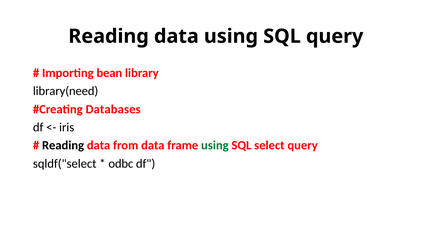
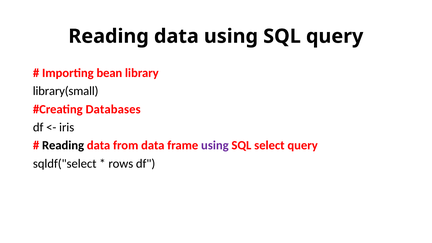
library(need: library(need -> library(small (66, 91)
using colour: green -> purple (215, 145)
odbc: odbc -> rows (121, 164)
